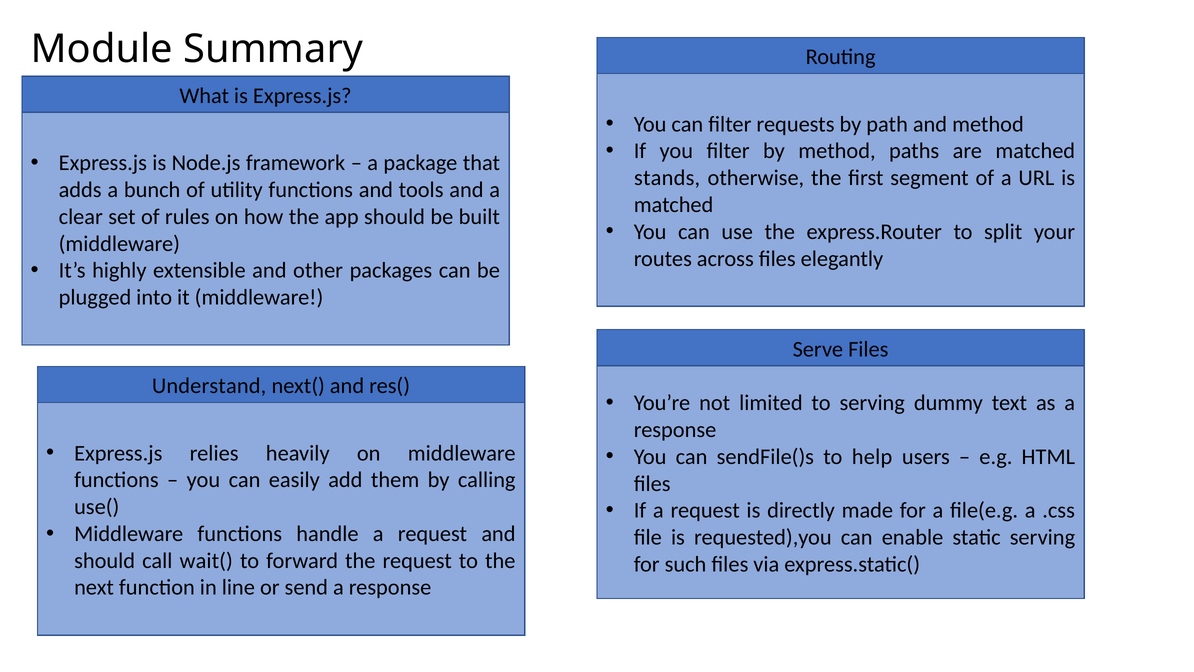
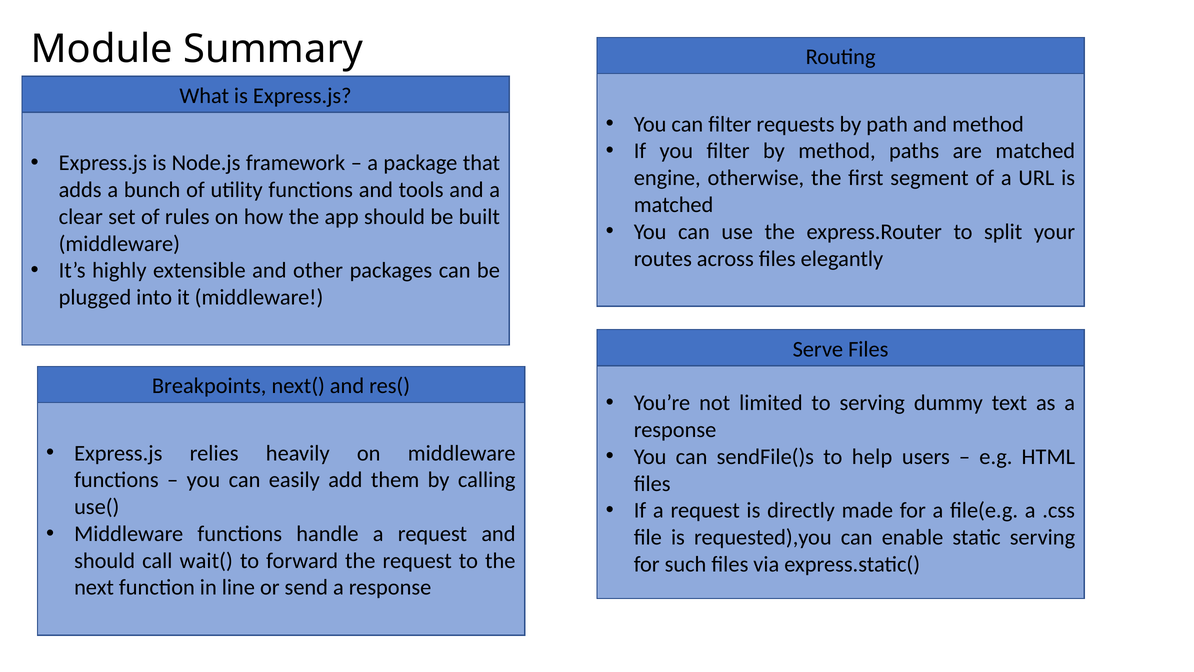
stands: stands -> engine (667, 178)
Understand: Understand -> Breakpoints (209, 386)
